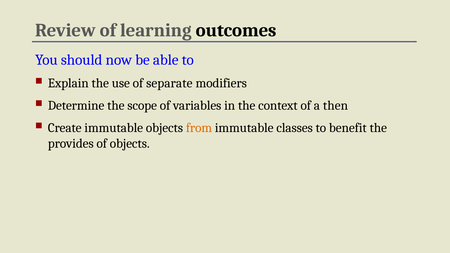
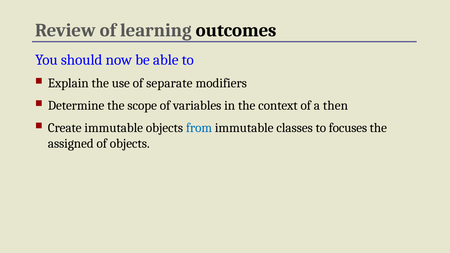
from colour: orange -> blue (199, 128)
benefit: benefit -> focuses (348, 128)
provides: provides -> assigned (71, 144)
